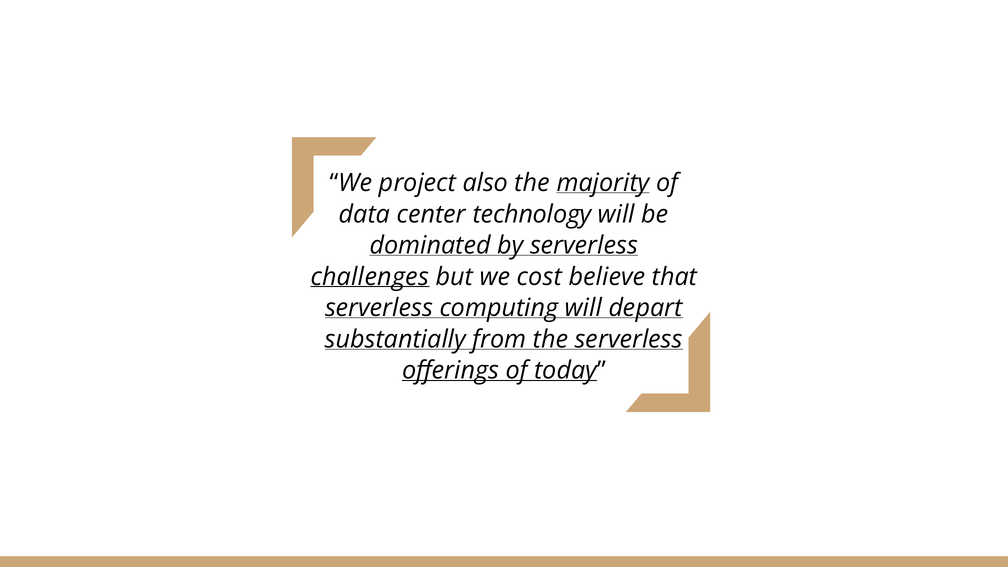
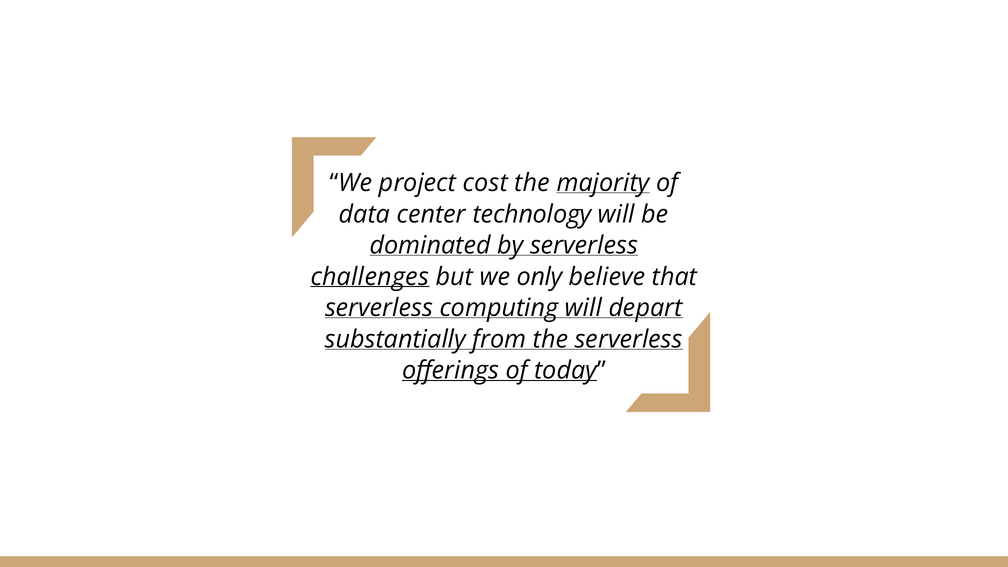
also: also -> cost (485, 183)
cost: cost -> only (540, 277)
